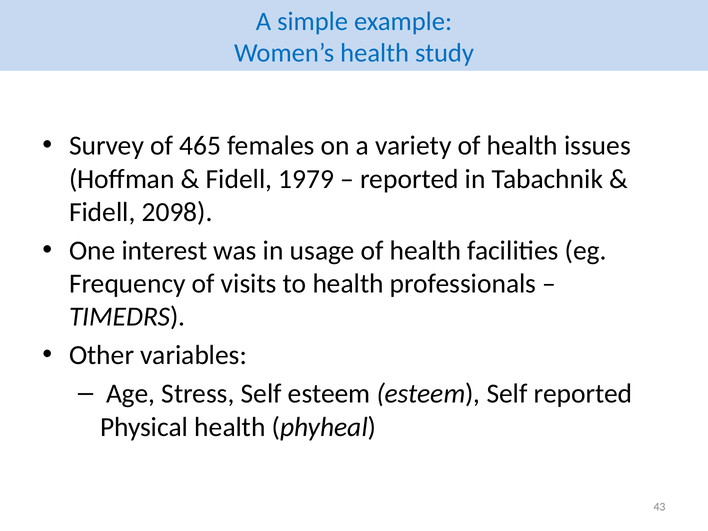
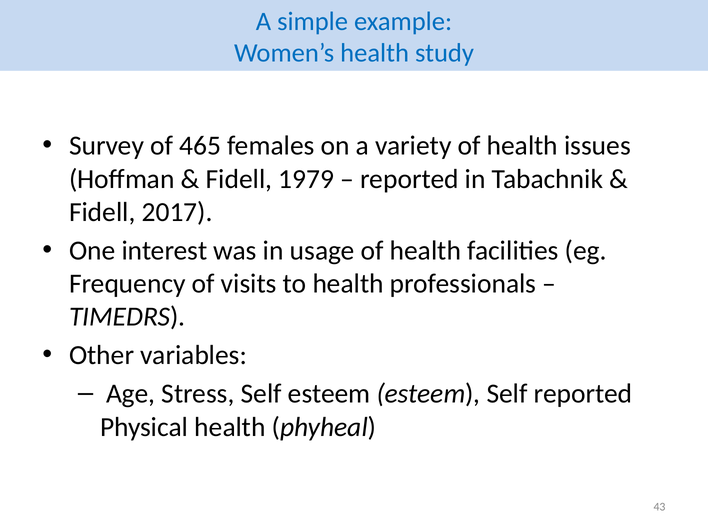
2098: 2098 -> 2017 (177, 212)
